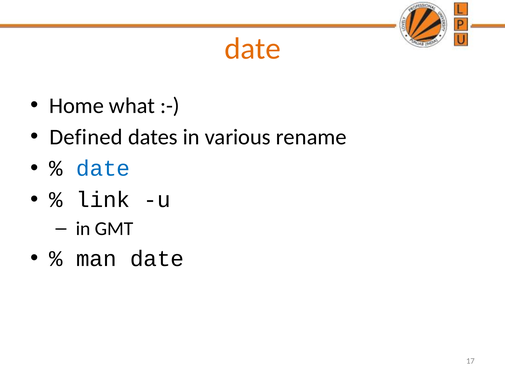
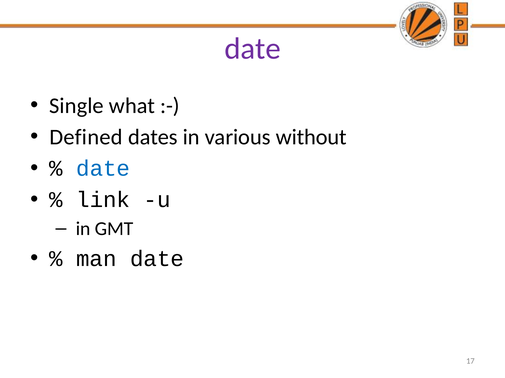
date colour: orange -> purple (253, 49)
Home: Home -> Single (77, 106)
rename: rename -> without (311, 137)
